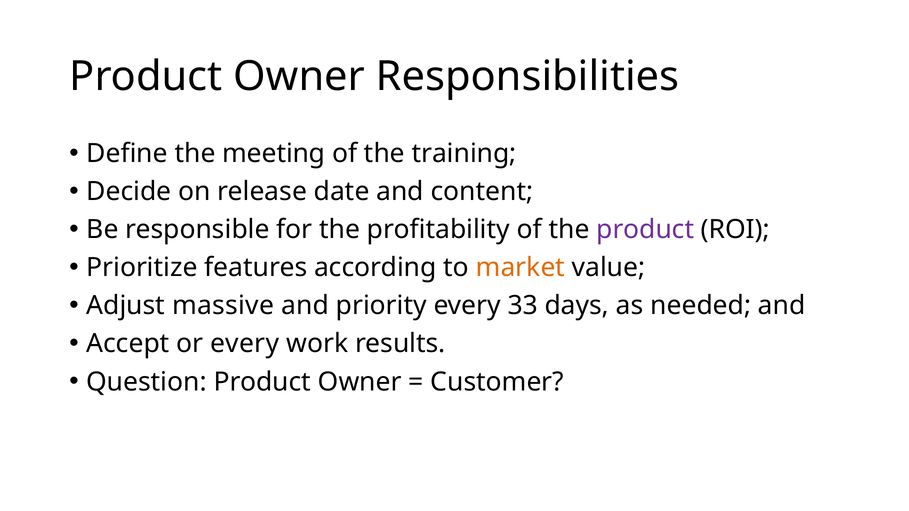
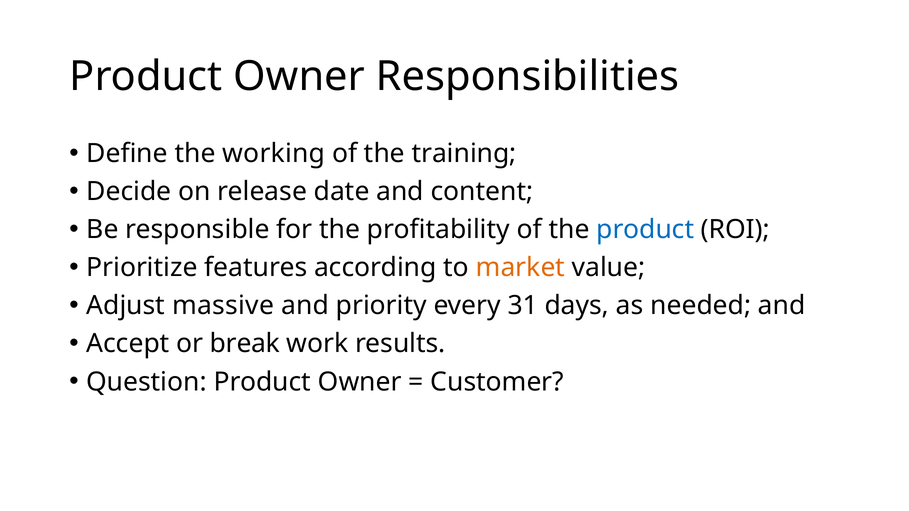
meeting: meeting -> working (274, 154)
product colour: purple -> blue (645, 230)
33: 33 -> 31 (523, 306)
or every: every -> break (245, 344)
